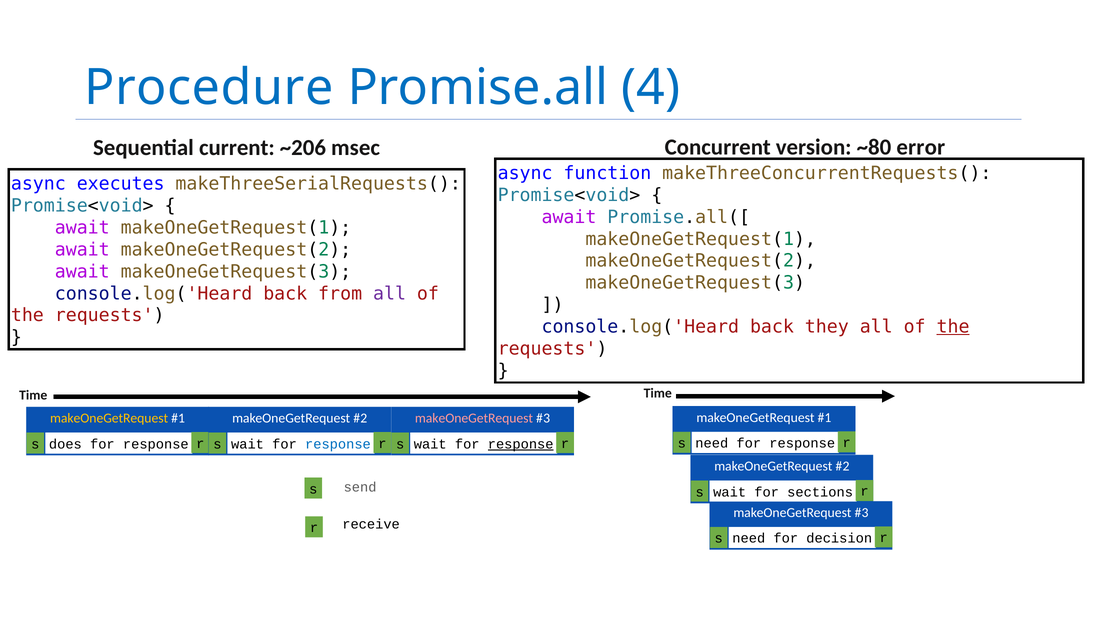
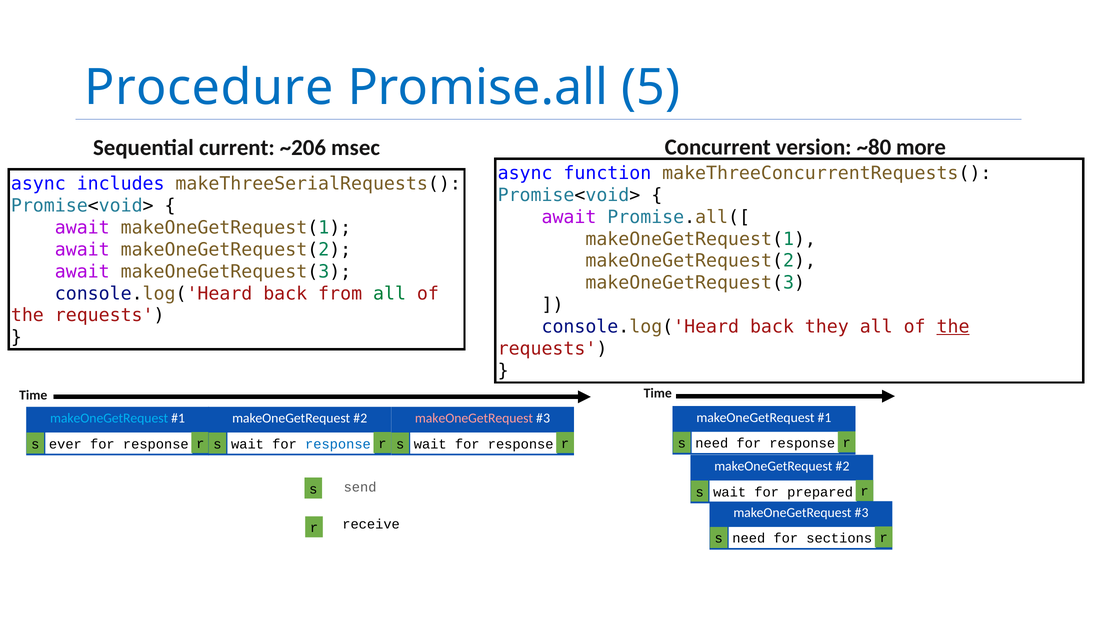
4: 4 -> 5 (651, 88)
error: error -> more (921, 147)
executes: executes -> includes (121, 184)
all colour: purple -> green (390, 294)
makeOneGetRequest colour: yellow -> light blue (109, 418)
does: does -> ever (65, 444)
response underline: present -> none (521, 444)
sections: sections -> prepared (820, 492)
decision: decision -> sections (839, 538)
